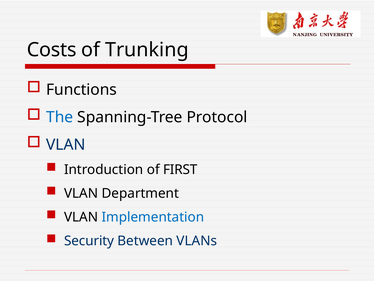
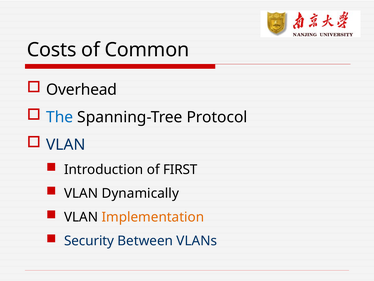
Trunking: Trunking -> Common (147, 50)
Functions: Functions -> Overhead (82, 90)
Department: Department -> Dynamically (140, 193)
Implementation colour: blue -> orange (153, 217)
